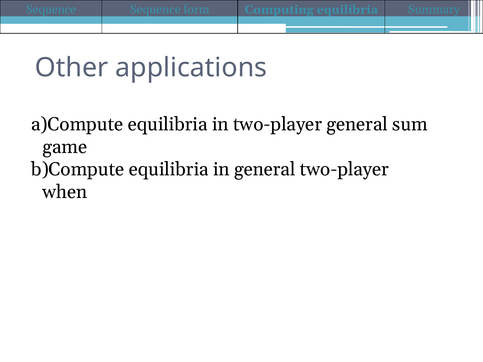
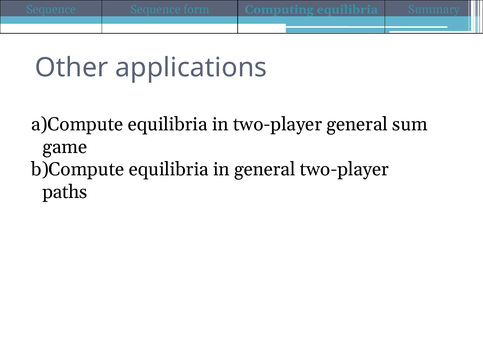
when: when -> paths (65, 192)
